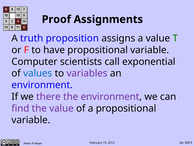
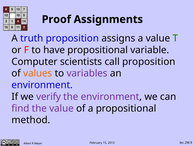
call exponential: exponential -> proposition (149, 61)
values colour: blue -> orange (38, 73)
there: there -> verify (49, 96)
variable: variable -> method (31, 120)
